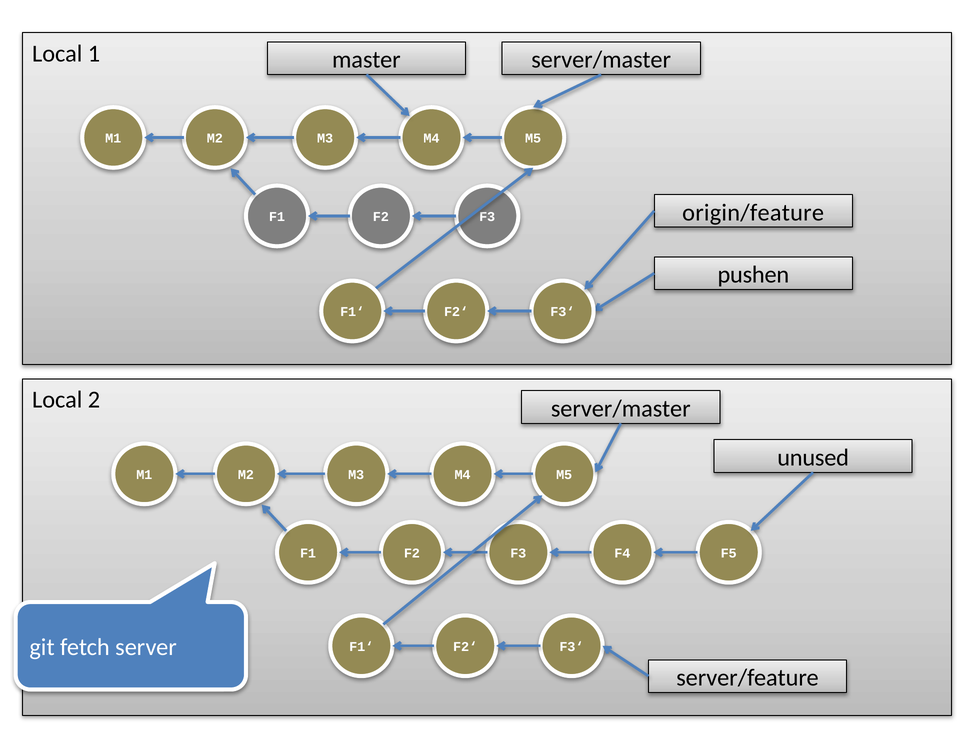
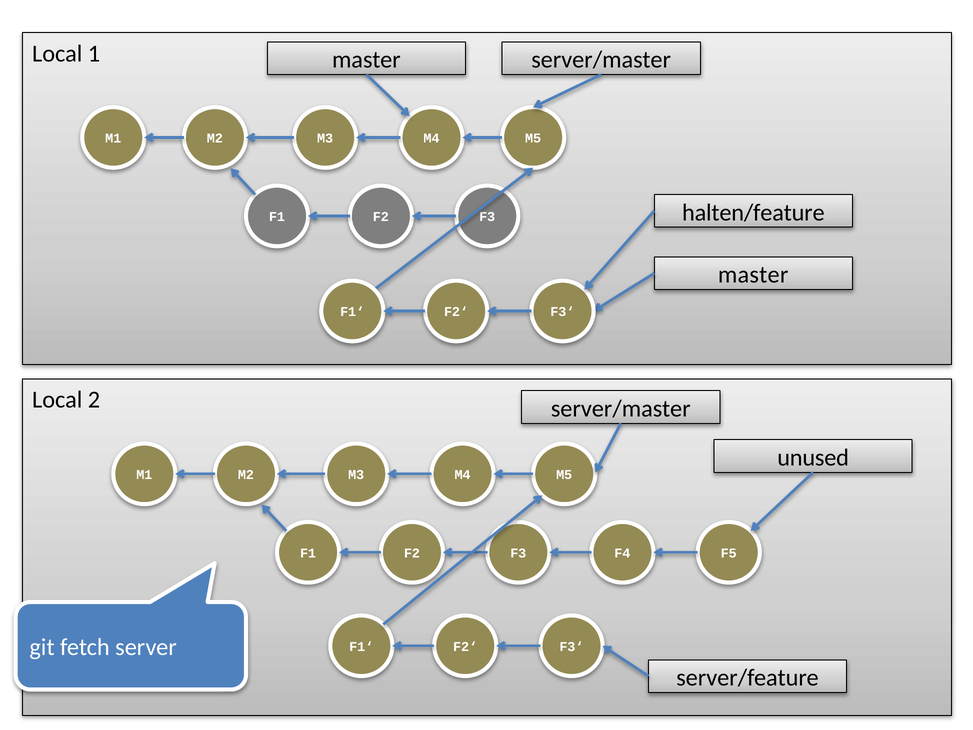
origin/feature: origin/feature -> halten/feature (753, 212)
pushen: pushen -> master (753, 275)
